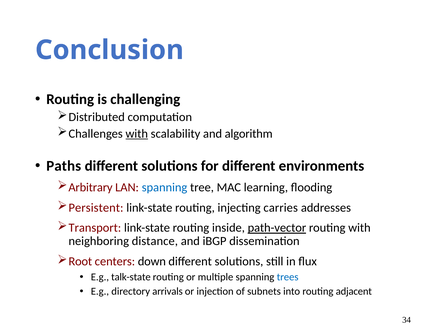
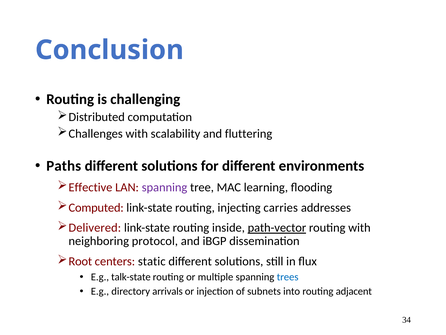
with underline: present -> none (137, 134)
algorithm: algorithm -> fluttering (249, 134)
Arbitrary: Arbitrary -> Effective (90, 187)
spanning colour: blue -> purple (165, 187)
Persistent: Persistent -> Computed (96, 207)
Transport: Transport -> Delivered (95, 227)
distance: distance -> protocol (155, 241)
down: down -> static (152, 261)
